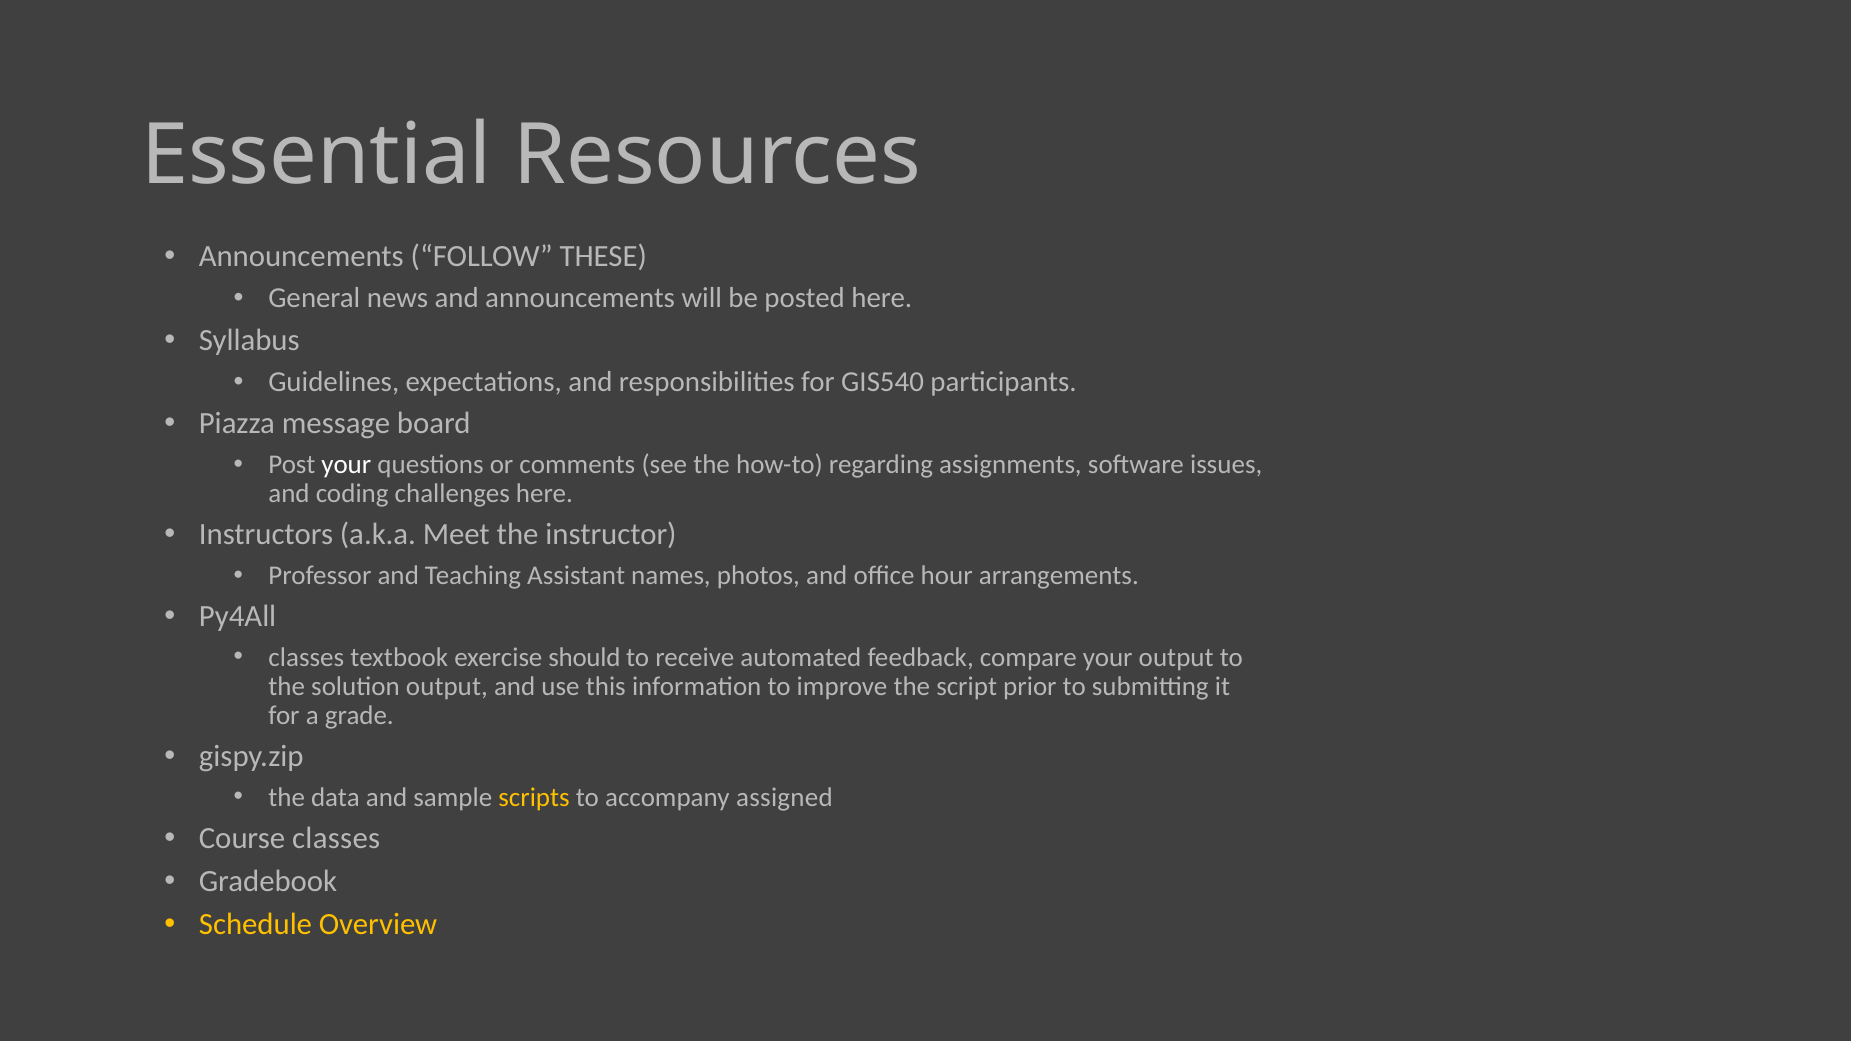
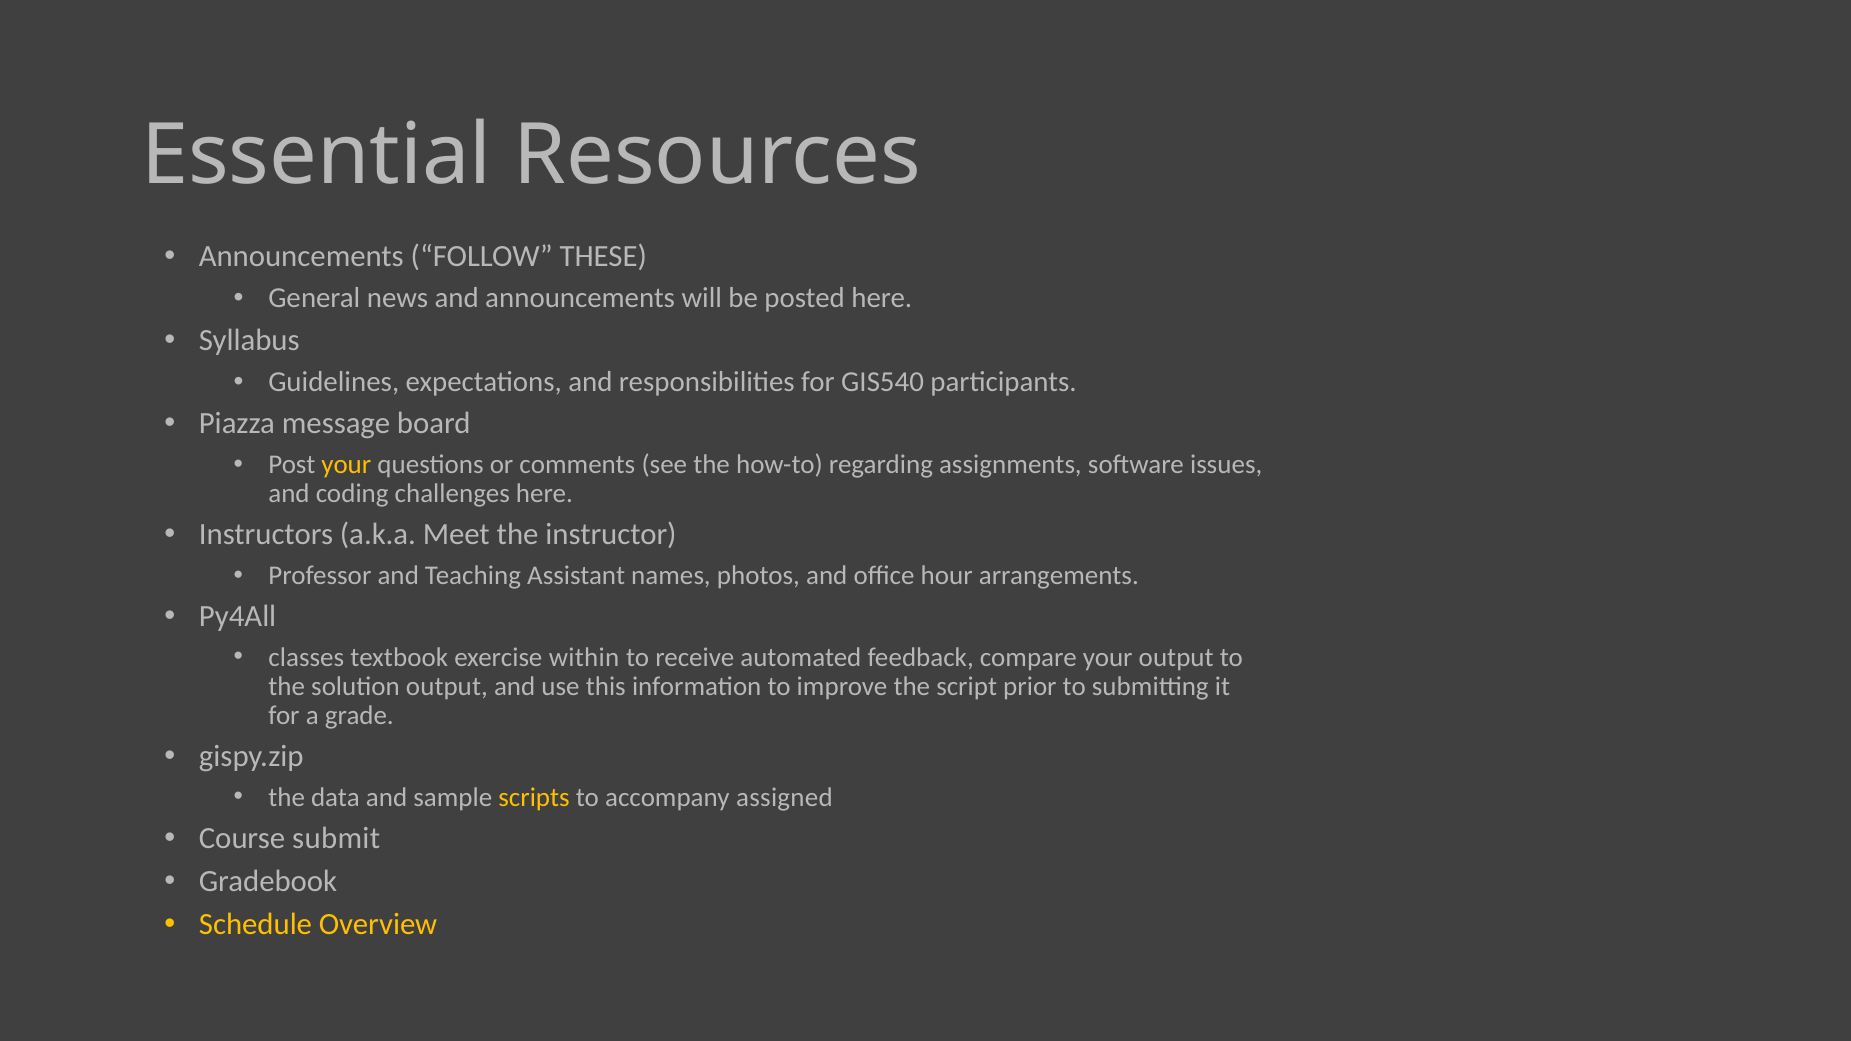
your colour: white -> yellow (346, 465)
should: should -> within (584, 657)
Course classes: classes -> submit (336, 838)
